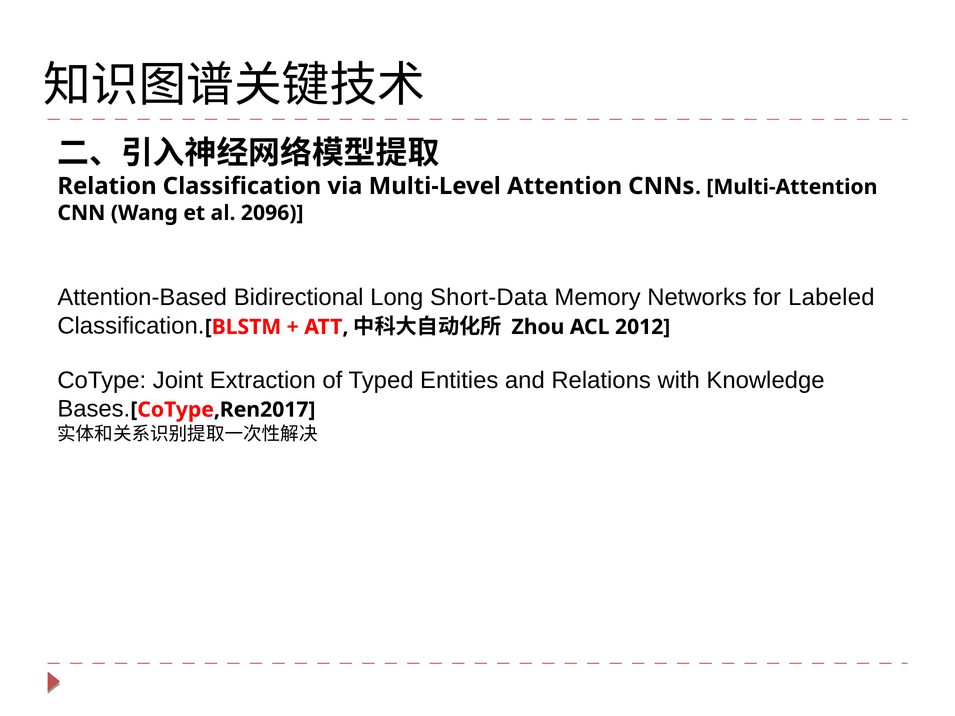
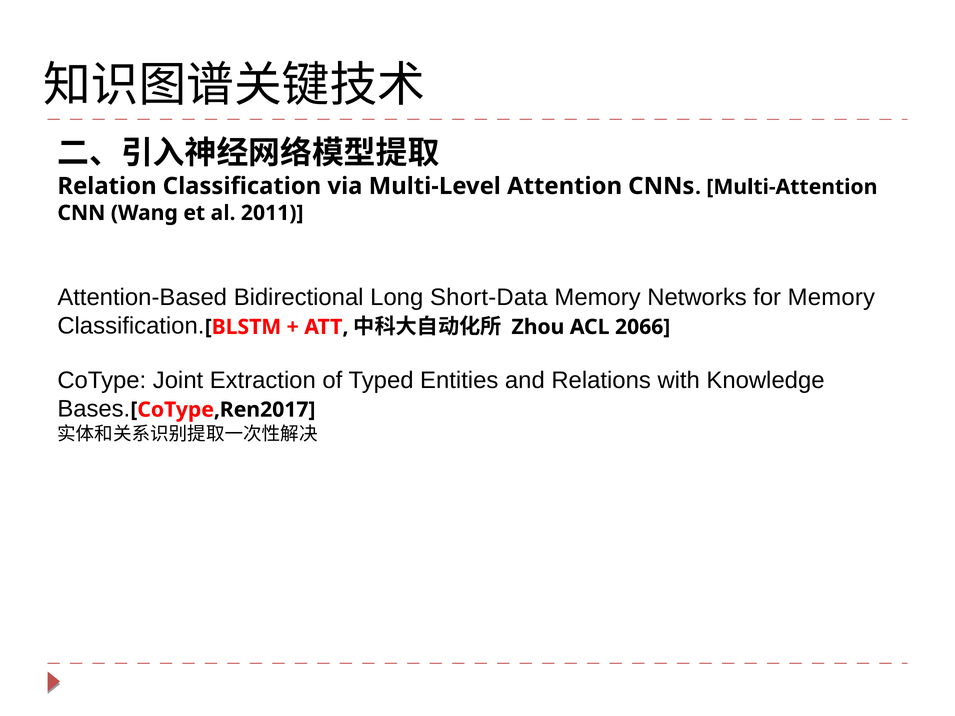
2096: 2096 -> 2011 (272, 213)
for Labeled: Labeled -> Memory (831, 298)
2012: 2012 -> 2066 (643, 327)
